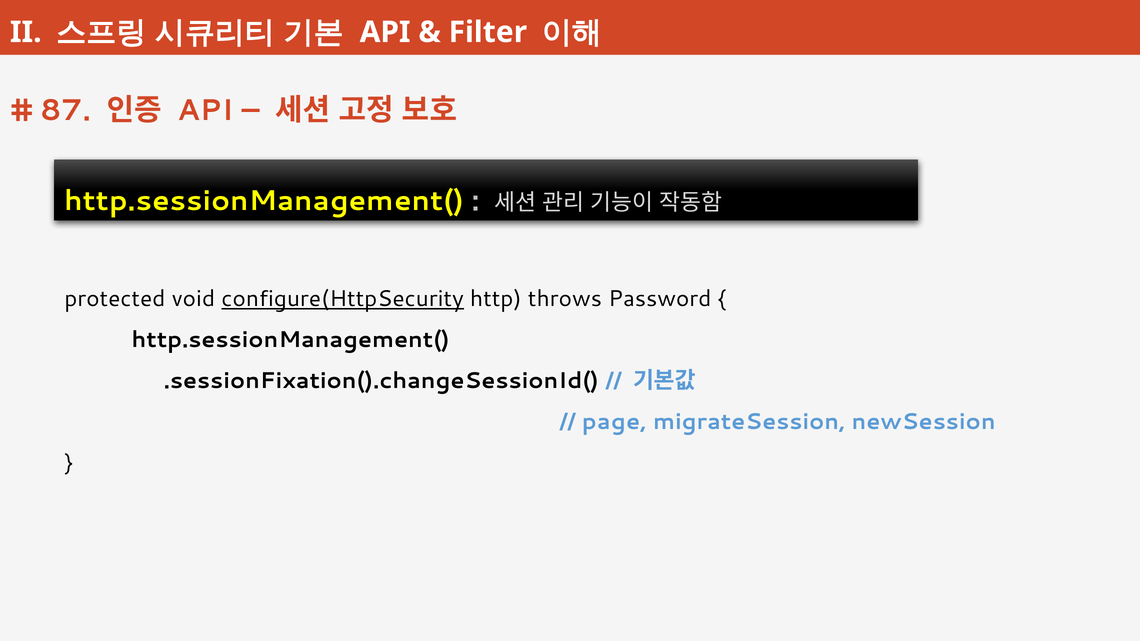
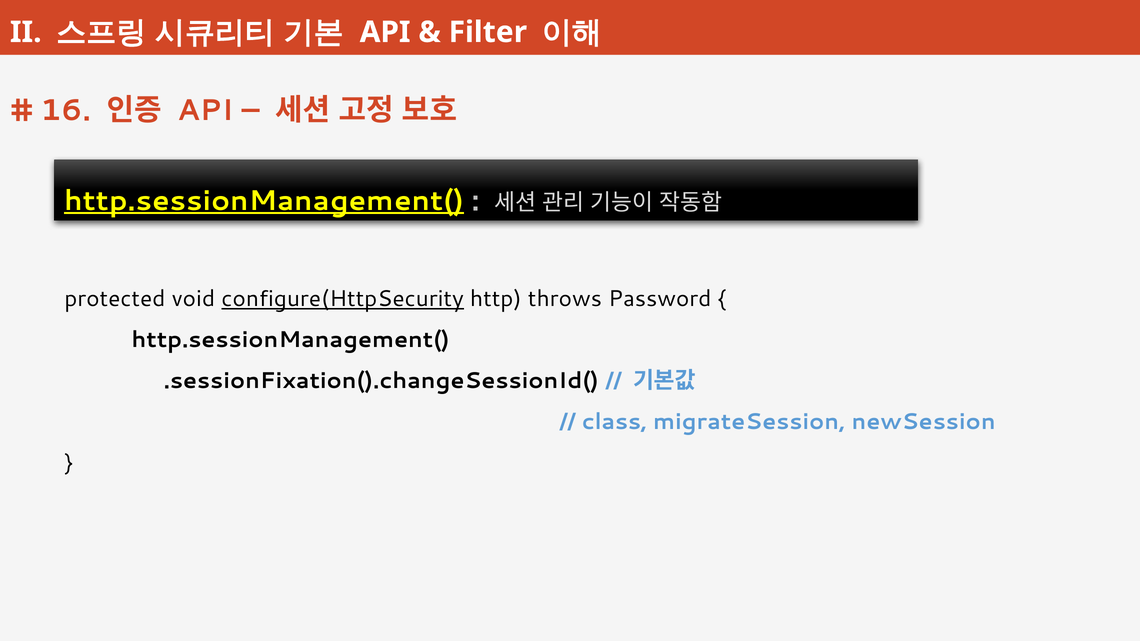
87: 87 -> 16 (66, 110)
http.sessionManagement( underline: none -> present (264, 201)
page: page -> class (614, 422)
